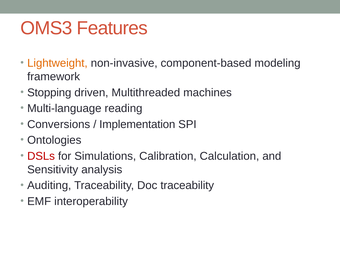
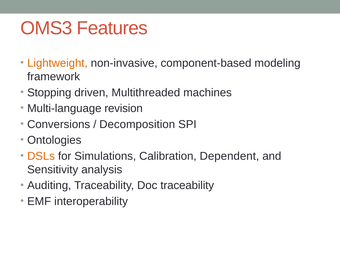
reading: reading -> revision (124, 108)
Implementation: Implementation -> Decomposition (137, 124)
DSLs colour: red -> orange (41, 156)
Calculation: Calculation -> Dependent (229, 156)
